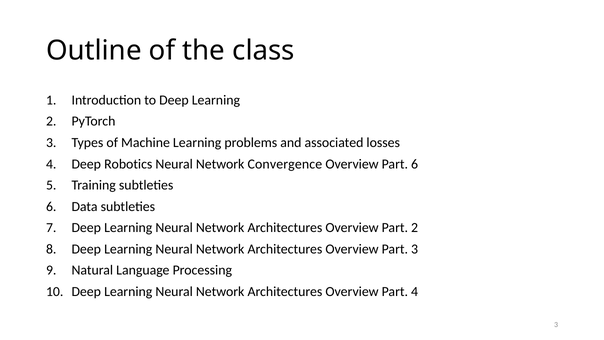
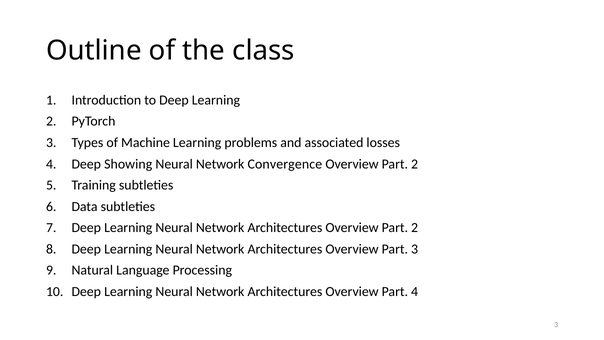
Robotics: Robotics -> Showing (128, 164)
6: 6 -> 2 (415, 164)
